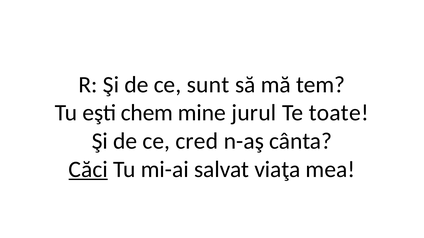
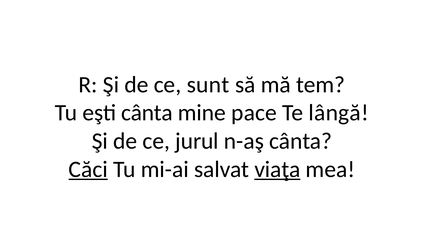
eşti chem: chem -> cânta (147, 113)
jurul: jurul -> pace (254, 113)
toate: toate -> lângă (339, 113)
cred: cred -> jurul (197, 141)
viaţa underline: none -> present (277, 170)
